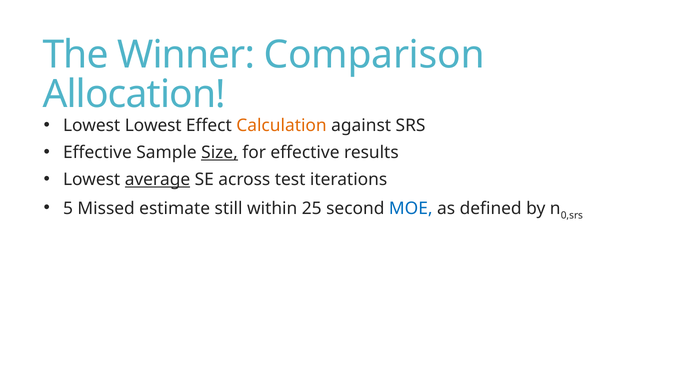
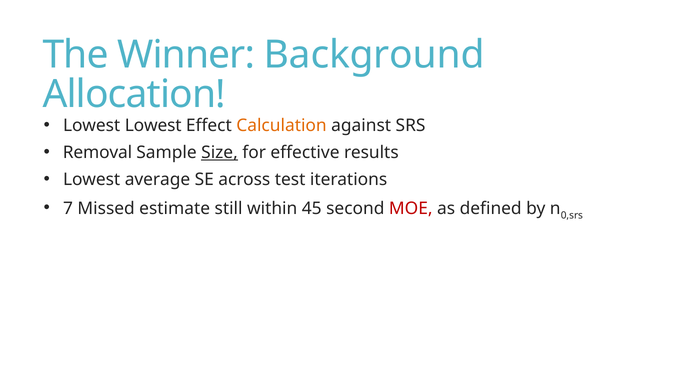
Comparison: Comparison -> Background (374, 55)
Effective: Effective -> Removal (98, 153)
average underline: present -> none (157, 180)
5: 5 -> 7 (68, 209)
25: 25 -> 45 (312, 209)
MOE colour: blue -> red (411, 209)
